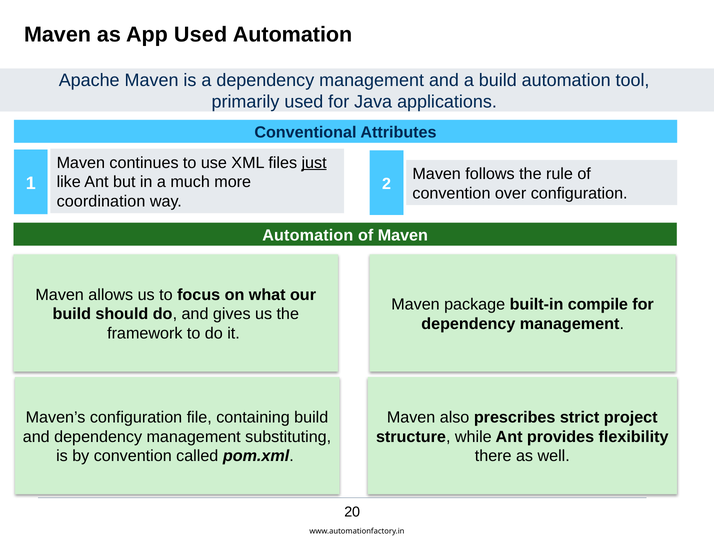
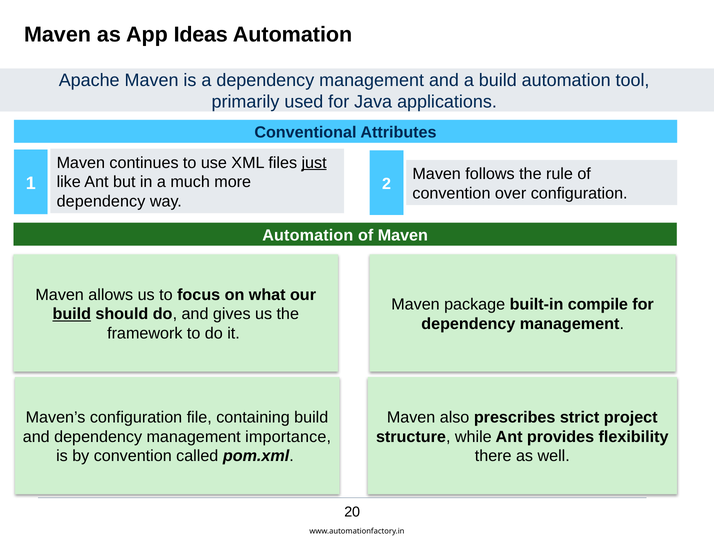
App Used: Used -> Ideas (201, 34)
coordination: coordination -> dependency (101, 201)
build underline: none -> present (72, 314)
substituting: substituting -> importance (288, 436)
